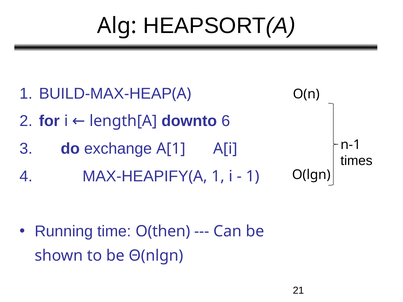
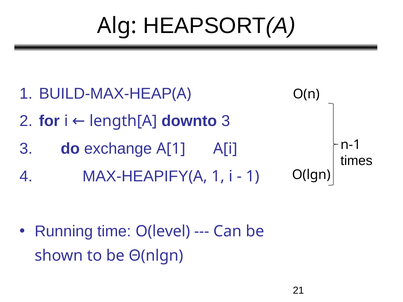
downto 6: 6 -> 3 (226, 121)
O(then: O(then -> O(level (163, 232)
